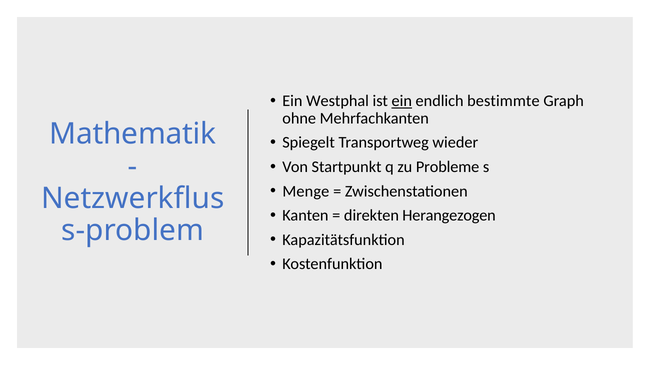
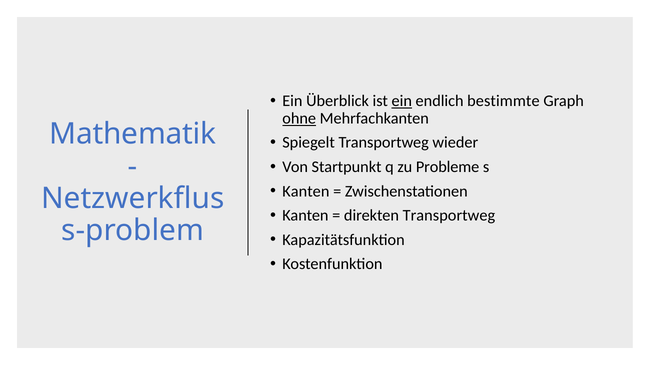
Westphal: Westphal -> Überblick (338, 101)
ohne underline: none -> present (299, 119)
Menge: Menge -> Kanten (306, 191)
direkten Herangezogen: Herangezogen -> Transportweg (449, 216)
